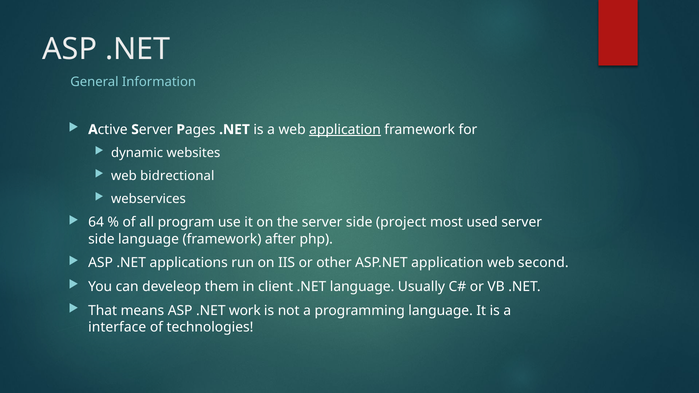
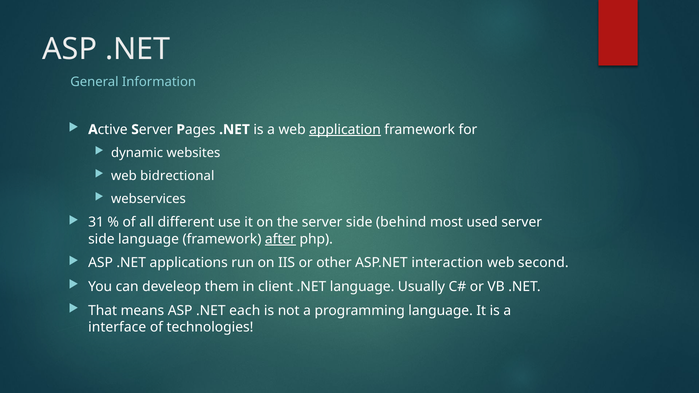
64: 64 -> 31 (96, 223)
program: program -> different (186, 223)
project: project -> behind (401, 223)
after underline: none -> present (280, 239)
ASP.NET application: application -> interaction (447, 263)
work: work -> each (245, 311)
